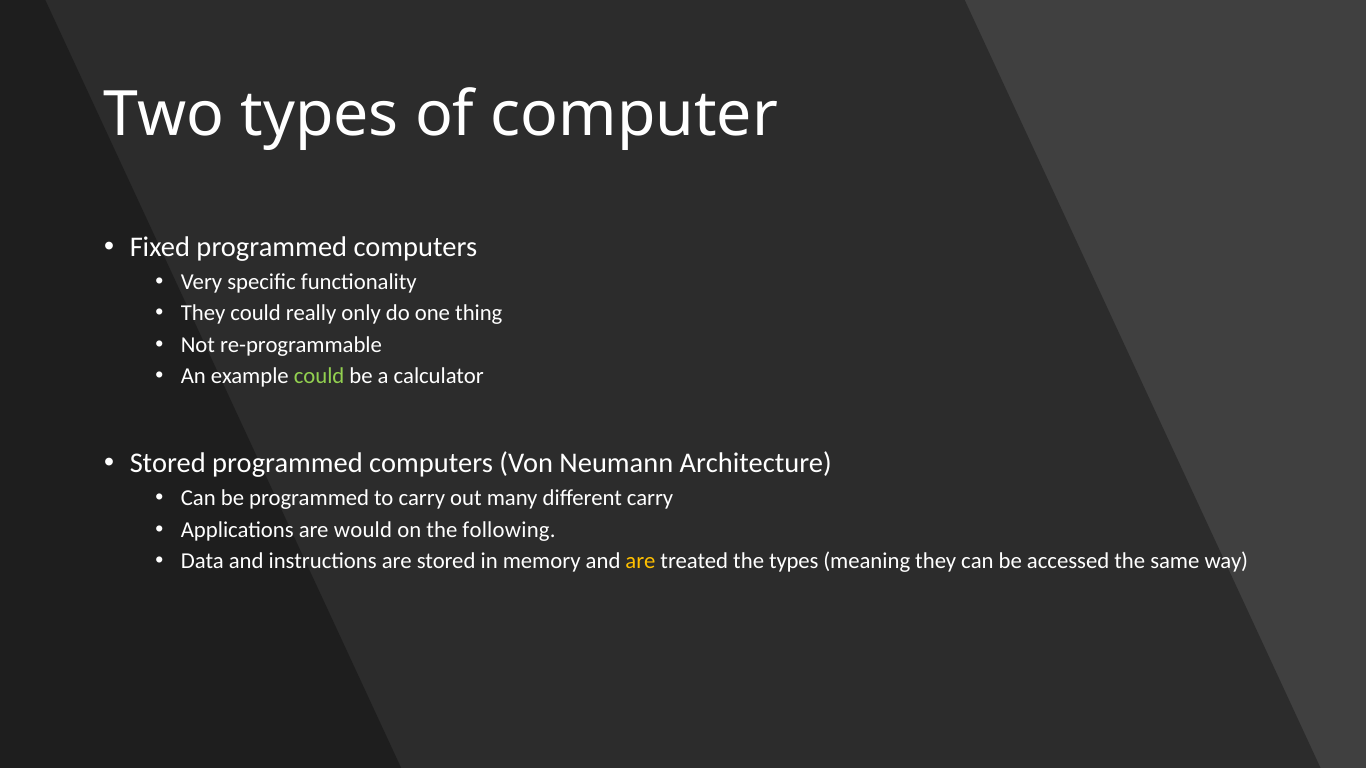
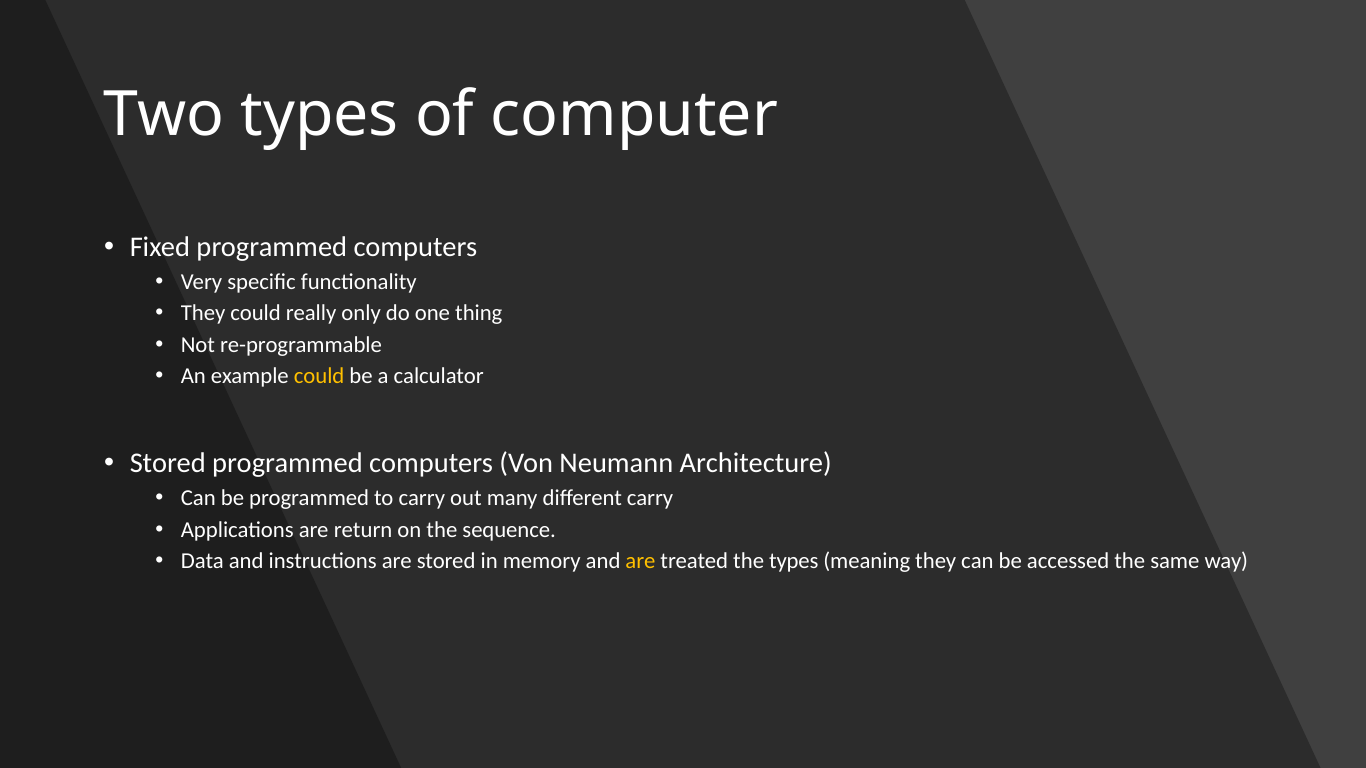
could colour: light green -> yellow (319, 377)
would: would -> return (363, 530)
following: following -> sequence (509, 530)
